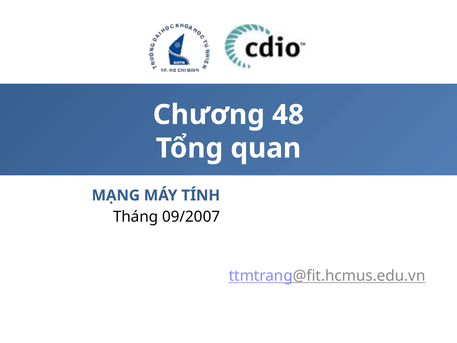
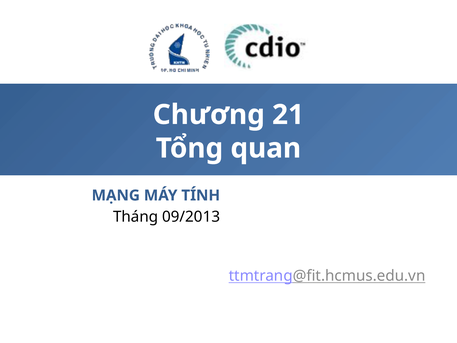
48: 48 -> 21 (288, 115)
09/2007: 09/2007 -> 09/2013 (191, 217)
